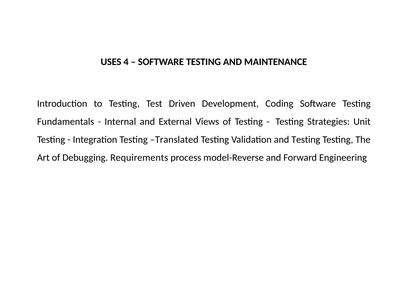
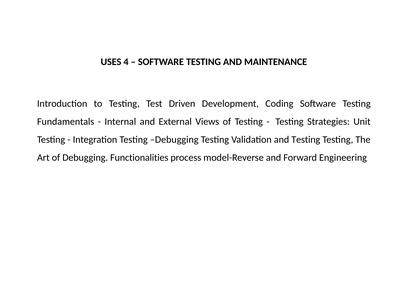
Testing Translated: Translated -> Debugging (174, 139)
Requirements: Requirements -> Functionalities (139, 157)
